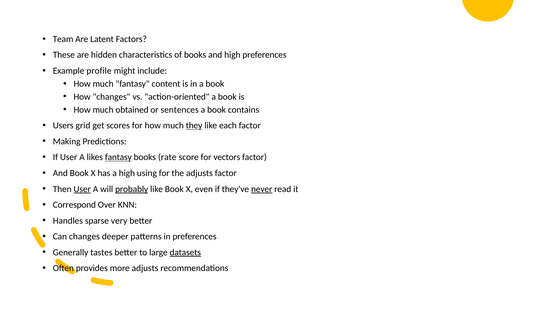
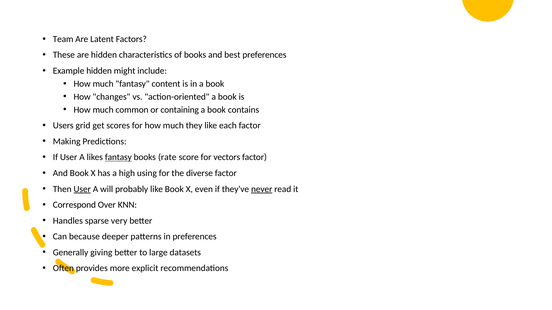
and high: high -> best (232, 55)
Example profile: profile -> hidden (99, 71)
obtained: obtained -> common (132, 110)
sentences: sentences -> containing (180, 110)
they underline: present -> none (194, 126)
the adjusts: adjusts -> diverse (199, 173)
probably underline: present -> none (132, 189)
Can changes: changes -> because (84, 237)
tastes: tastes -> giving (101, 253)
datasets underline: present -> none (185, 253)
more adjusts: adjusts -> explicit (145, 269)
